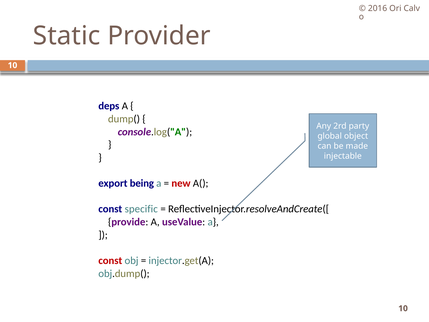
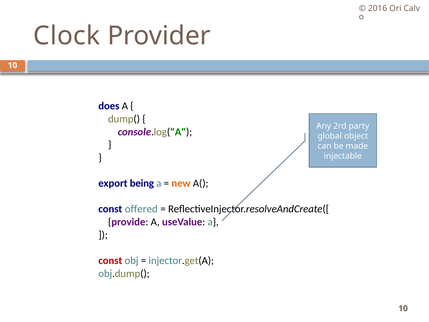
Static: Static -> Clock (67, 36)
deps: deps -> does (109, 106)
new colour: red -> orange (181, 183)
specific: specific -> offered (141, 209)
